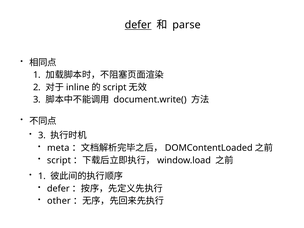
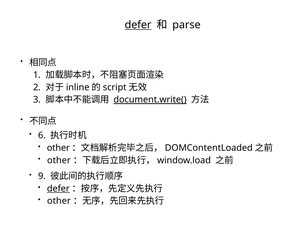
document.write( underline: none -> present (150, 100)
3: 3 -> 6 (42, 135)
meta: meta -> other (58, 148)
script: script -> other (59, 160)
1: 1 -> 9 (42, 176)
defer underline: none -> present (58, 189)
